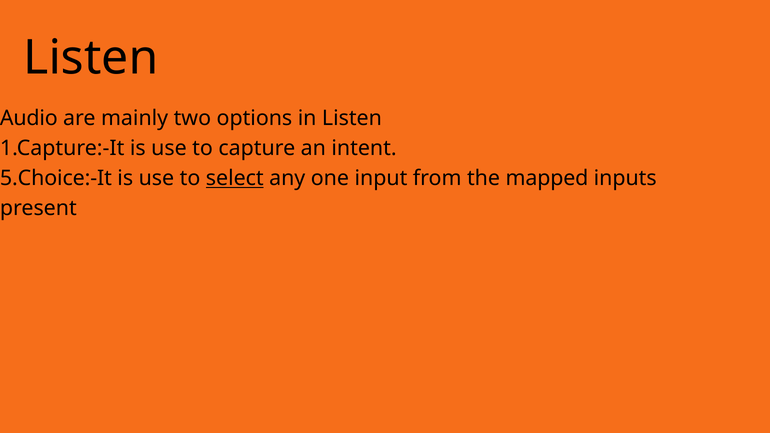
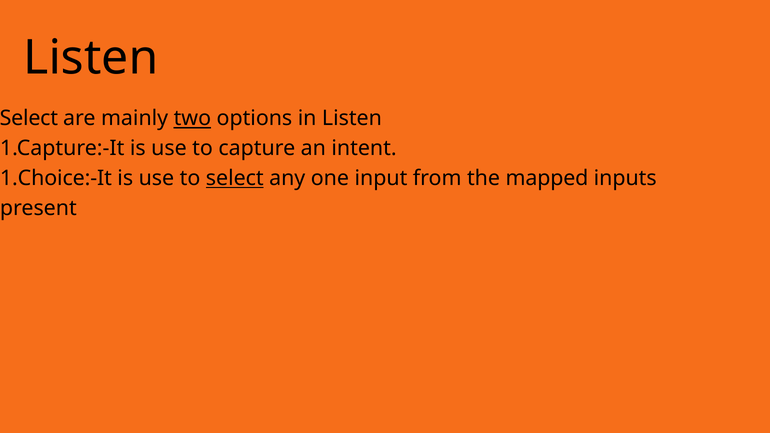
Audio: Audio -> Select (29, 118)
two underline: none -> present (192, 118)
5.Choice:-It: 5.Choice:-It -> 1.Choice:-It (56, 178)
